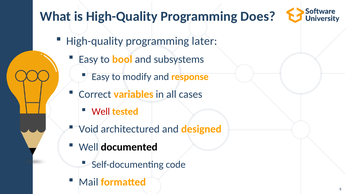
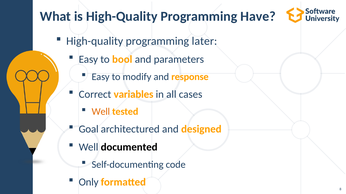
Does: Does -> Have (258, 16)
subsystems: subsystems -> parameters (179, 60)
Well colour: red -> orange (101, 112)
Void: Void -> Goal (89, 130)
Mail: Mail -> Only (89, 183)
